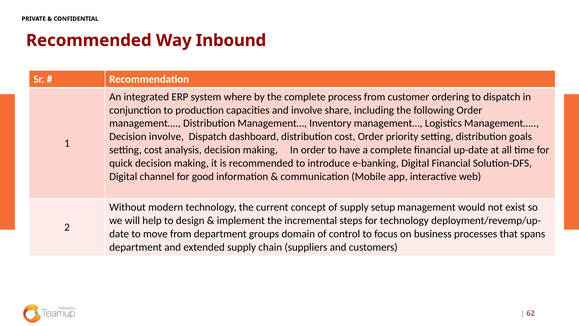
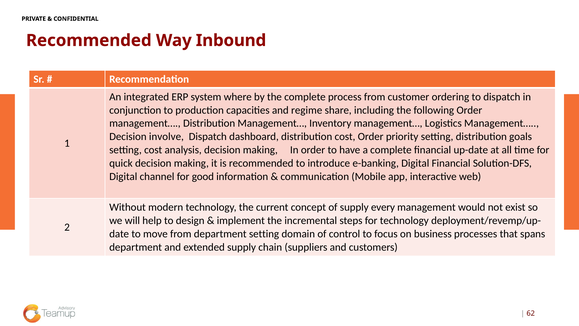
and involve: involve -> regime (307, 110)
setup: setup -> every (383, 207)
department groups: groups -> setting (264, 234)
